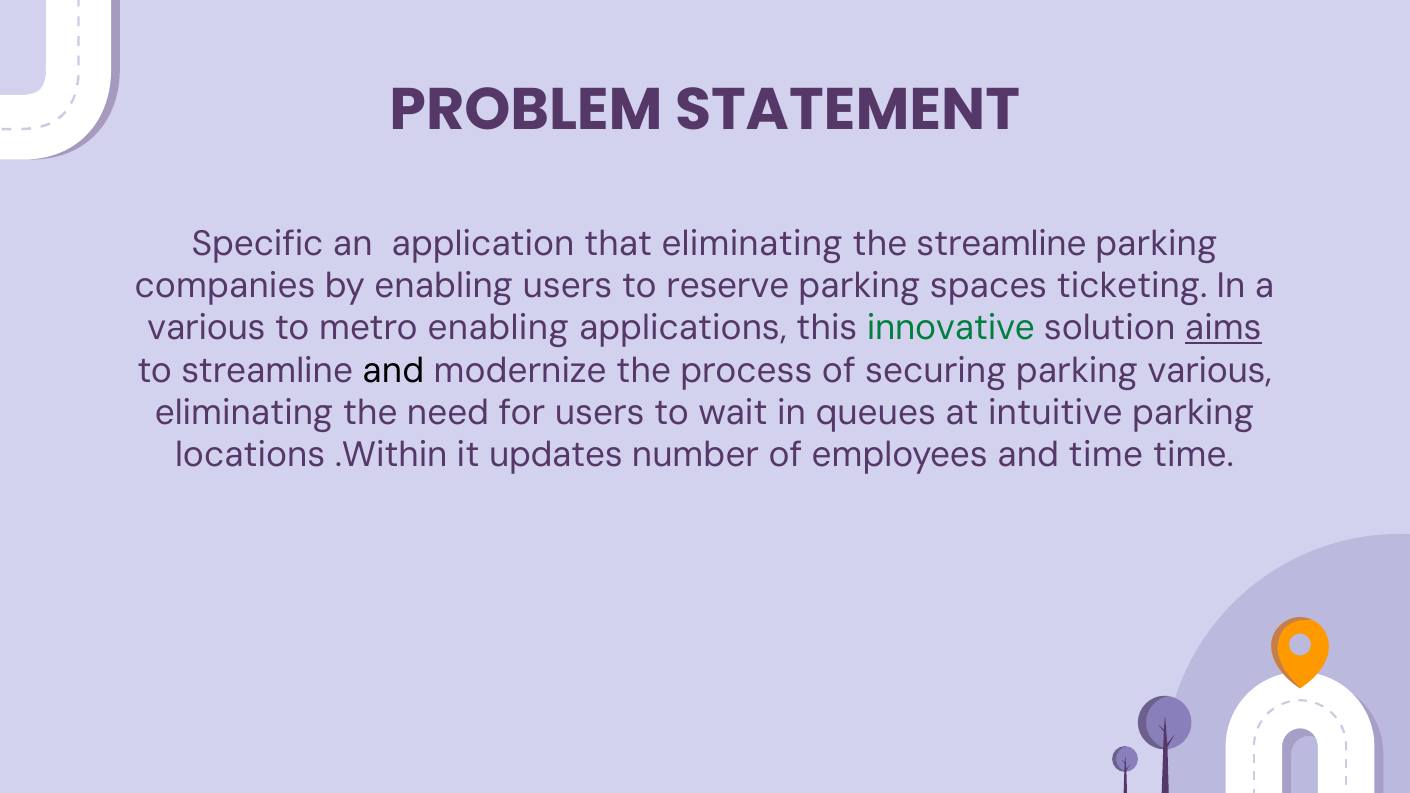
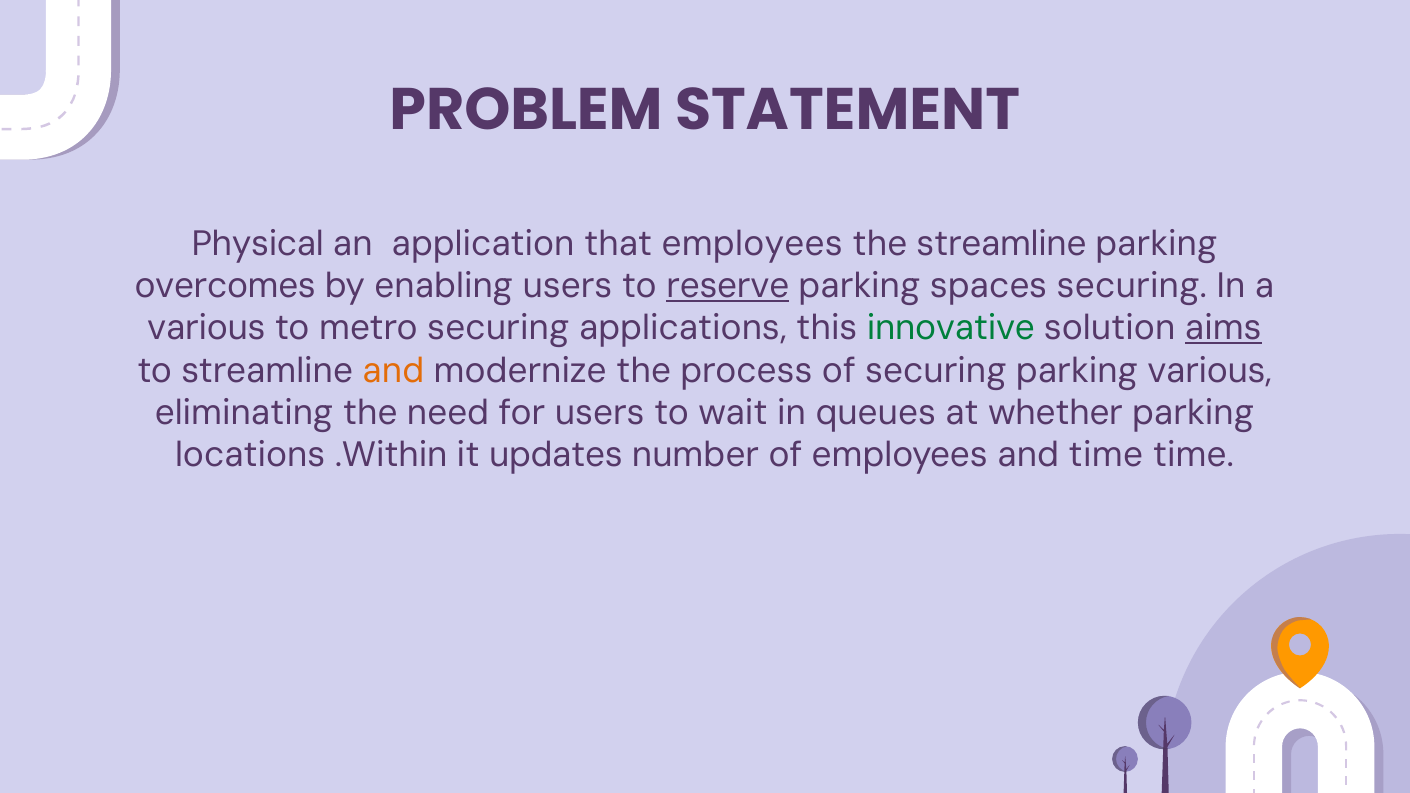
Specific: Specific -> Physical (258, 244)
that eliminating: eliminating -> employees (752, 244)
companies: companies -> overcomes (225, 286)
reserve underline: none -> present (728, 286)
spaces ticketing: ticketing -> securing (1132, 286)
metro enabling: enabling -> securing (498, 328)
and colour: black -> orange (393, 370)
intuitive: intuitive -> whether (1055, 413)
